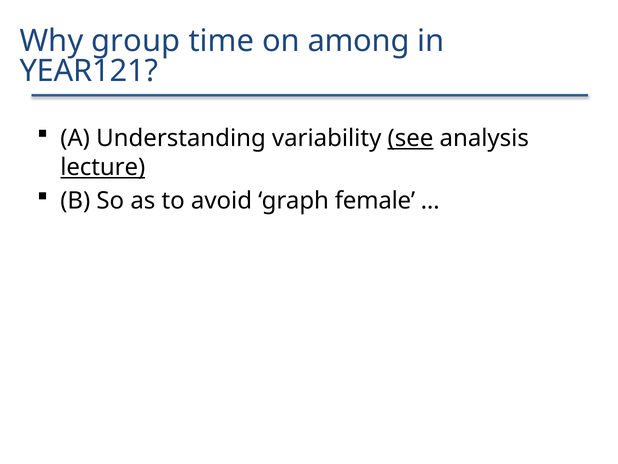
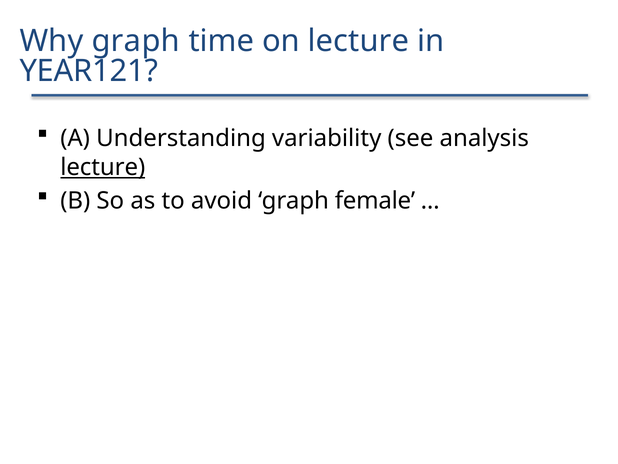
Why group: group -> graph (136, 41)
on among: among -> lecture (358, 41)
see underline: present -> none (410, 138)
